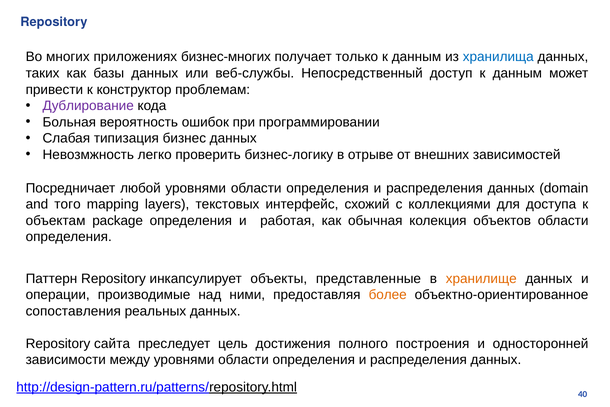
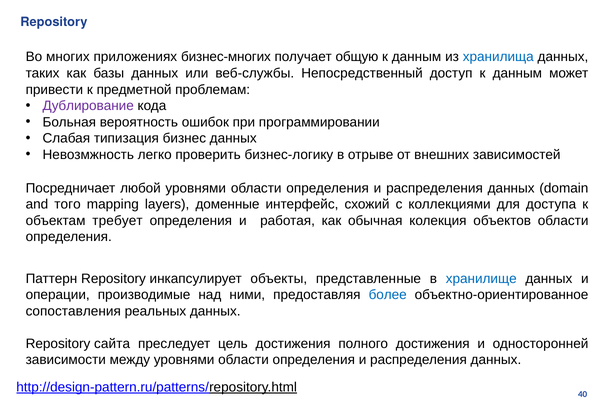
только: только -> общую (357, 57)
конструктор: конструктор -> предметной (134, 89)
текстовых: текстовых -> доменные (228, 204)
package: package -> требует (118, 220)
хранилище colour: orange -> blue (481, 278)
более colour: orange -> blue (388, 295)
полного построения: построения -> достижения (433, 343)
